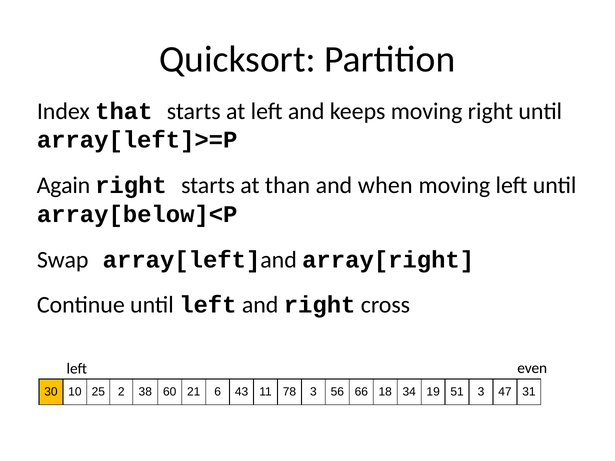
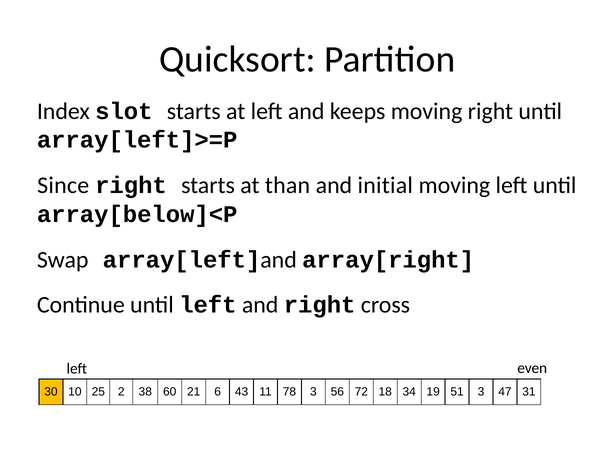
that: that -> slot (124, 111)
Again: Again -> Since (63, 186)
when: when -> initial (385, 186)
66: 66 -> 72 (361, 392)
